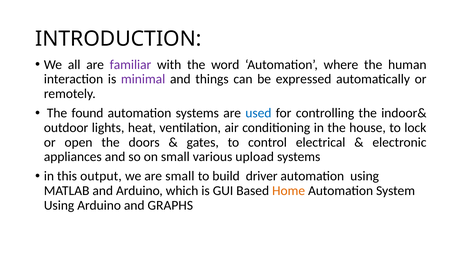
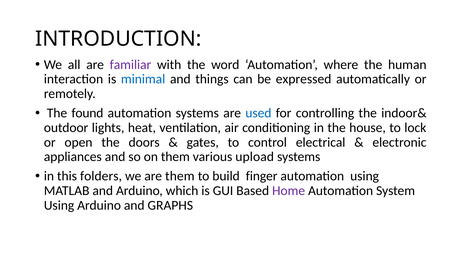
minimal colour: purple -> blue (143, 79)
on small: small -> them (175, 157)
output: output -> folders (101, 176)
are small: small -> them (180, 176)
driver: driver -> finger (262, 176)
Home colour: orange -> purple (289, 191)
